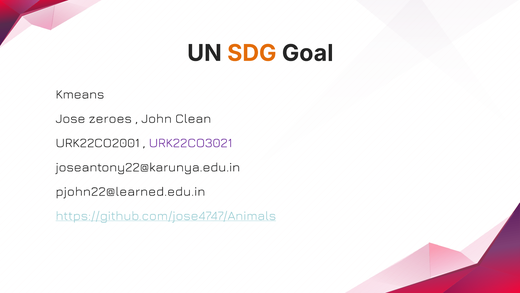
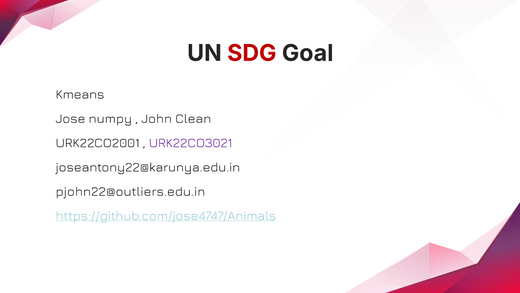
SDG colour: orange -> red (252, 53)
zeroes: zeroes -> numpy (110, 118)
pjohn22@learned.edu.in: pjohn22@learned.edu.in -> pjohn22@outliers.edu.in (130, 191)
